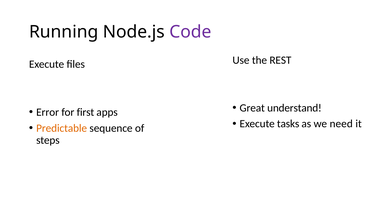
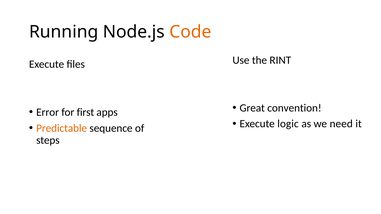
Code colour: purple -> orange (190, 32)
REST: REST -> RINT (280, 60)
understand: understand -> convention (294, 108)
tasks: tasks -> logic (288, 124)
